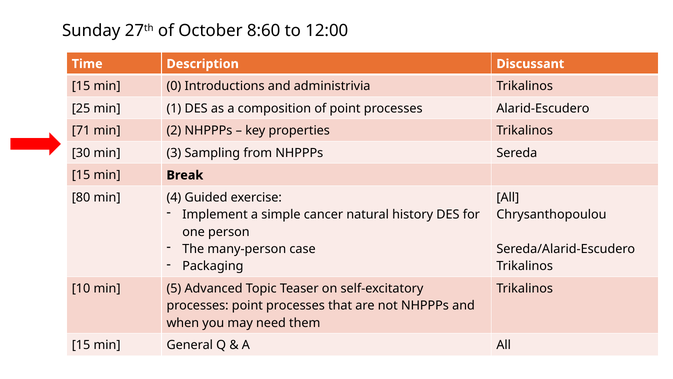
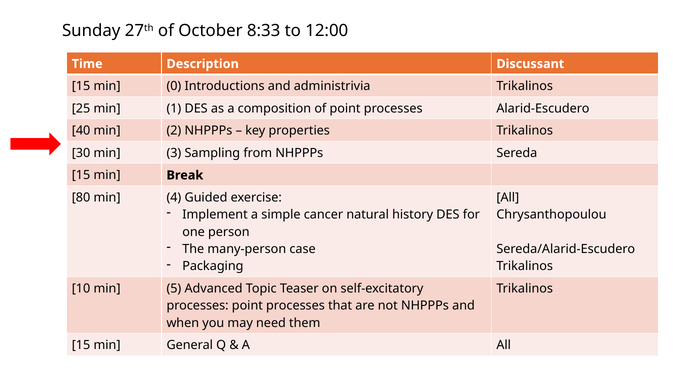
8:60: 8:60 -> 8:33 (264, 31)
71: 71 -> 40 (81, 131)
